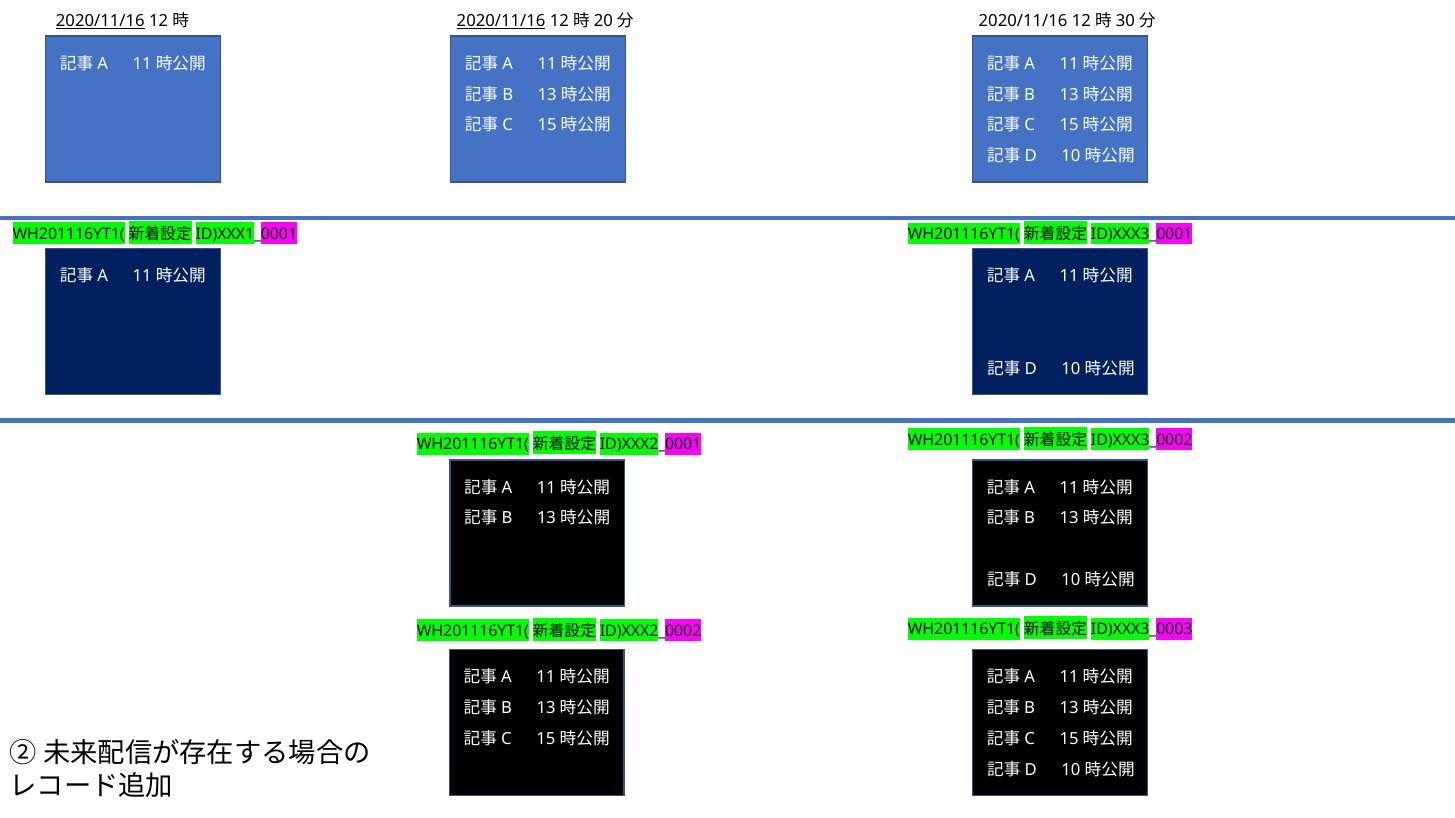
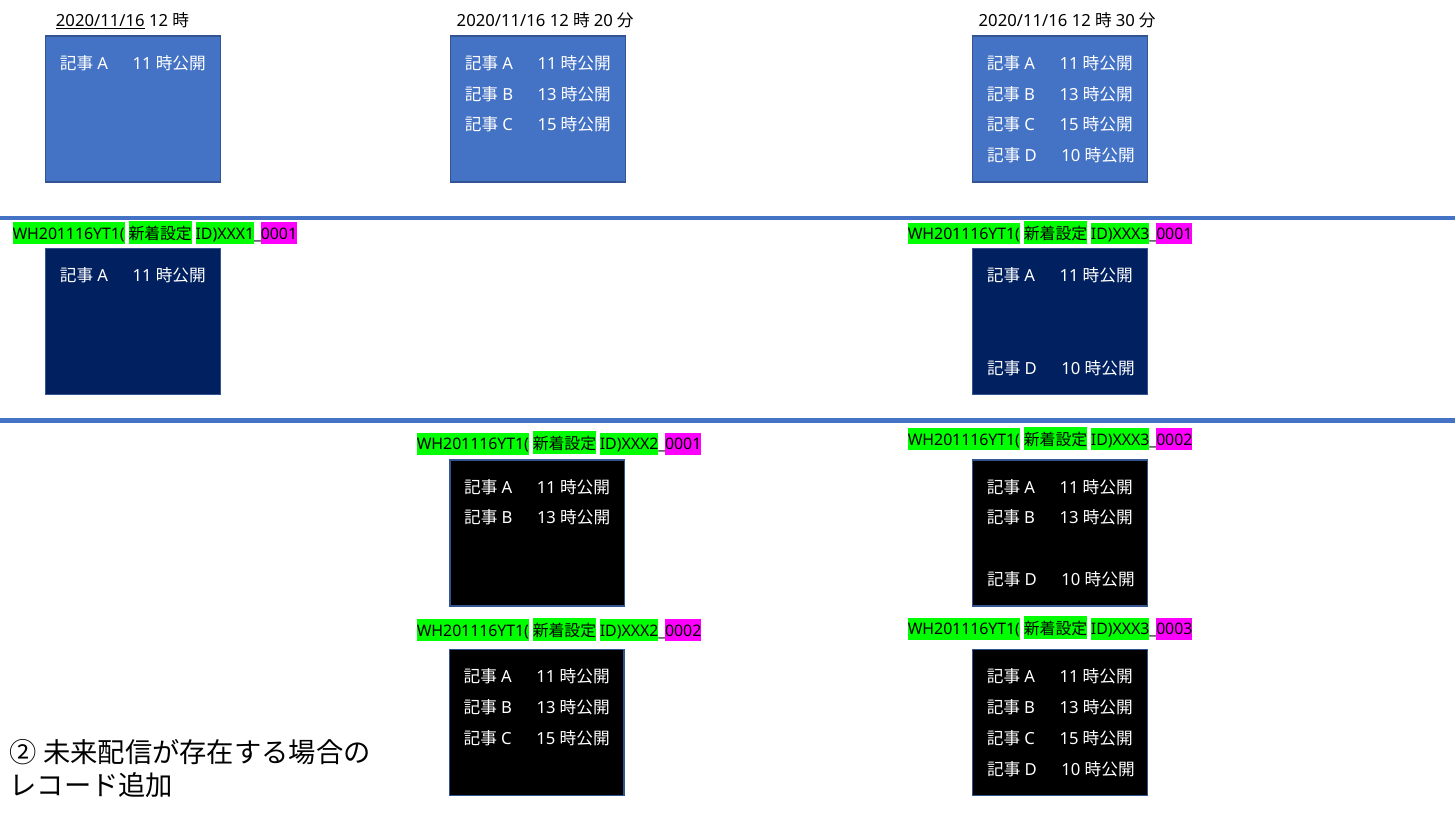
2020/11/16 underline: present -> none (501, 21)
